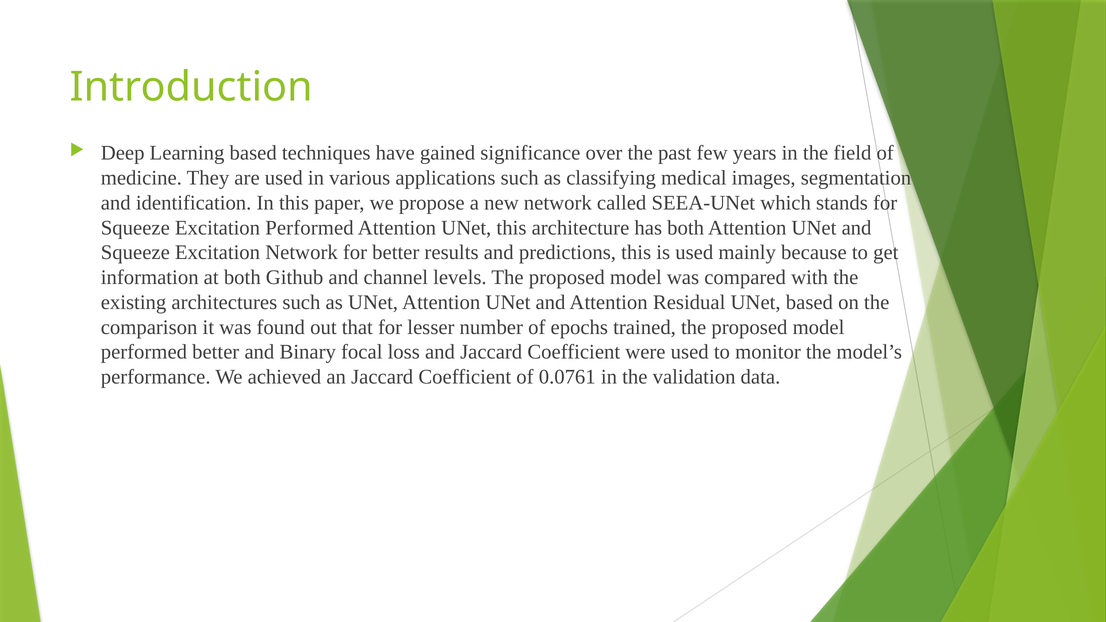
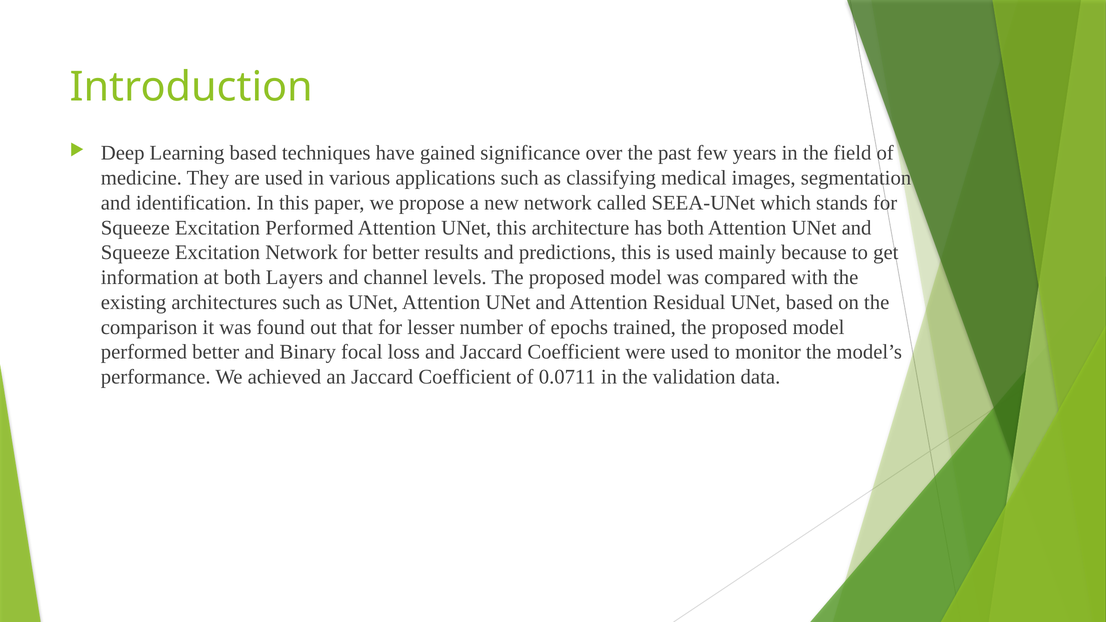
Github: Github -> Layers (295, 278)
0.0761: 0.0761 -> 0.0711 (567, 377)
